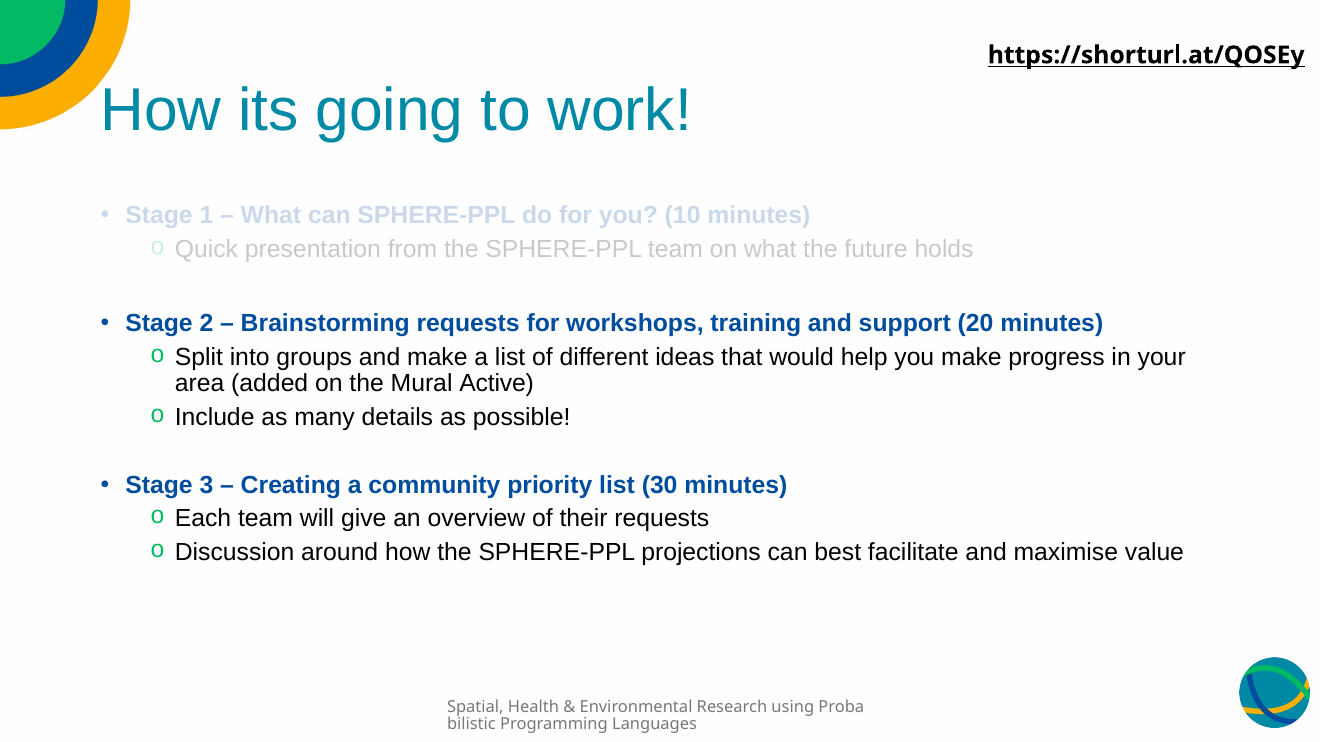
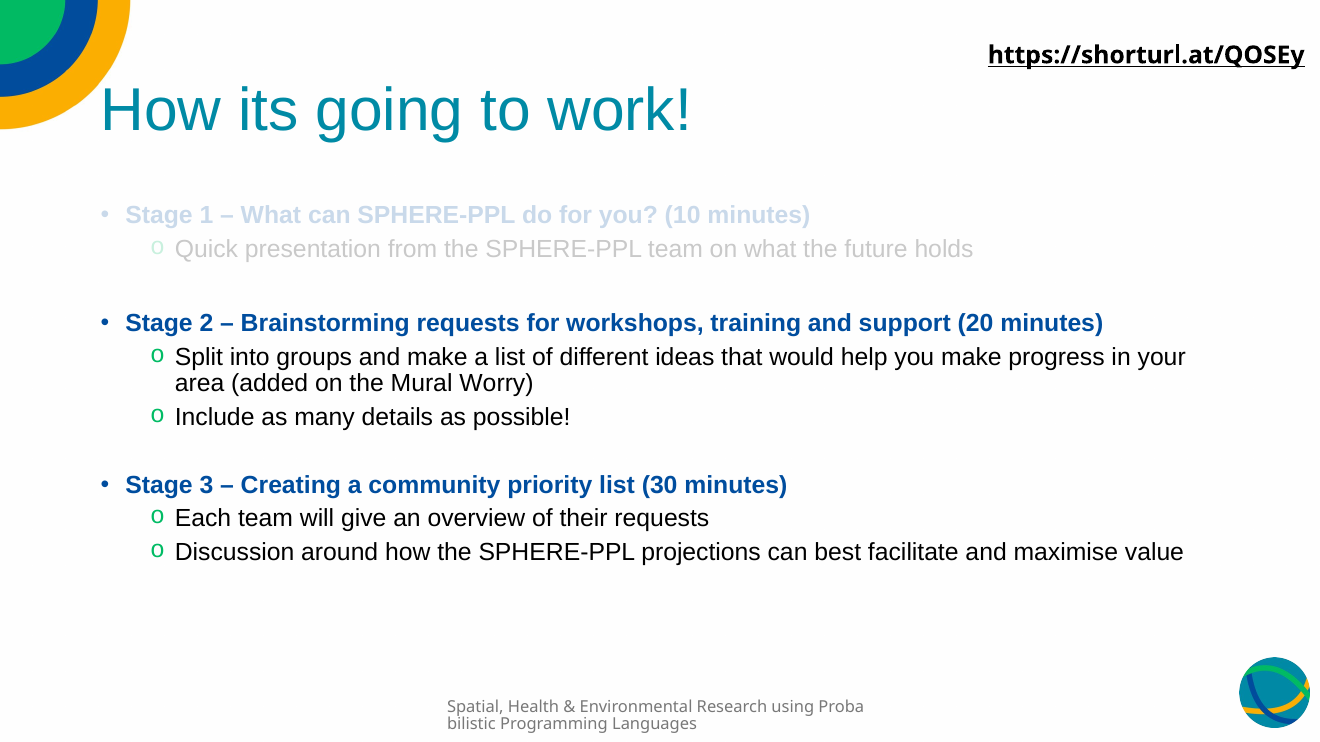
Active: Active -> Worry (497, 384)
